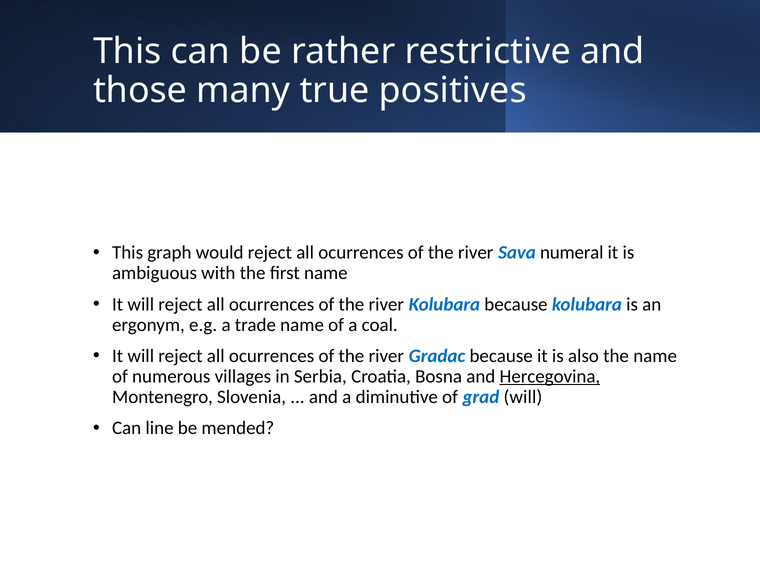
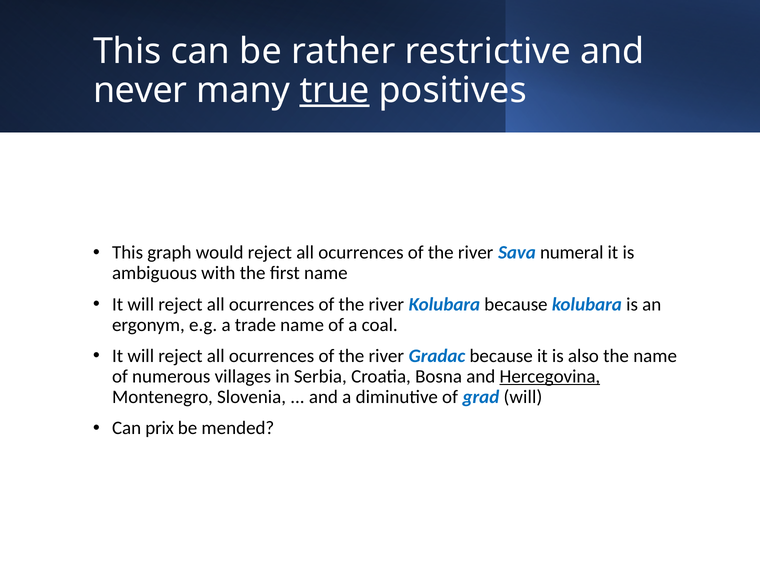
those: those -> never (140, 90)
true underline: none -> present (335, 90)
line: line -> prix (160, 428)
